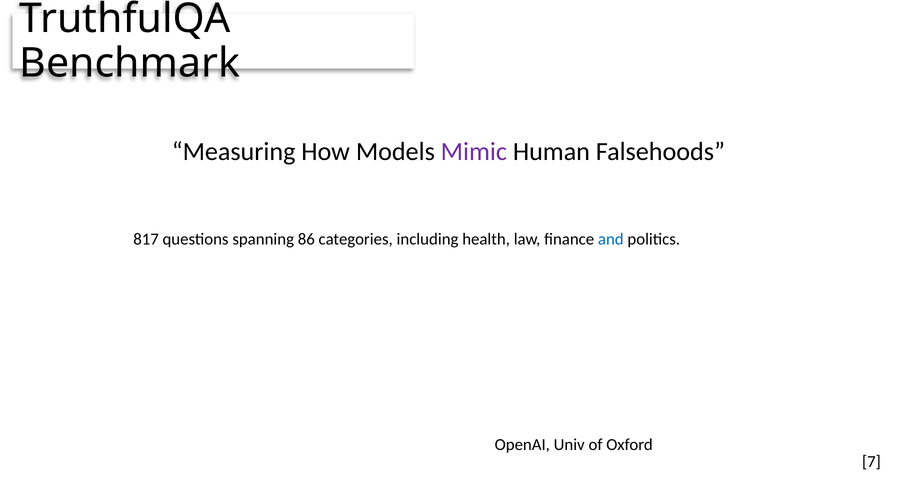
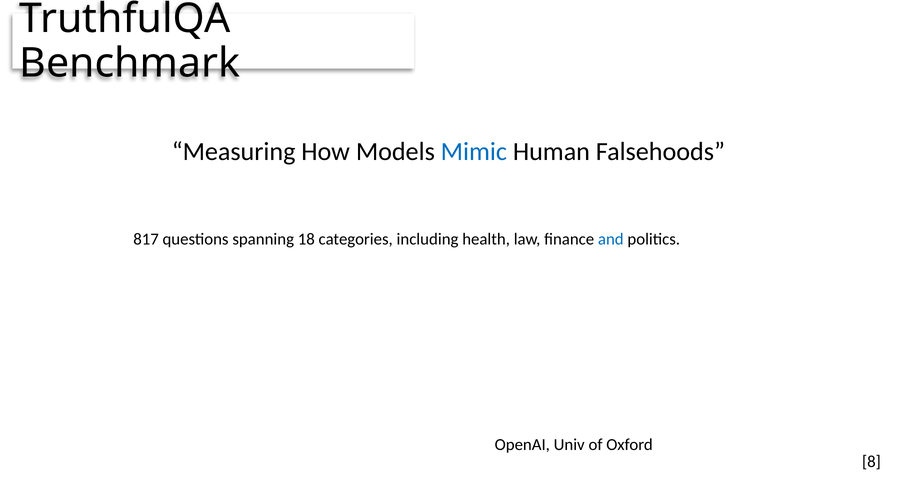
Mimic colour: purple -> blue (474, 152)
86: 86 -> 18 (306, 240)
7: 7 -> 8 (871, 462)
